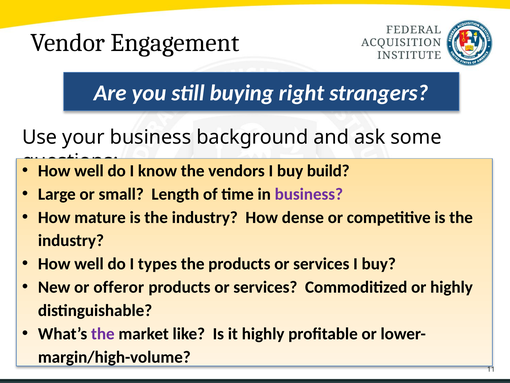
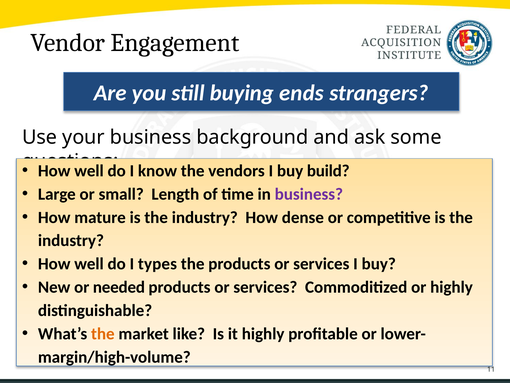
right: right -> ends (302, 93)
offeror: offeror -> needed (119, 287)
the colour: purple -> orange (103, 333)
